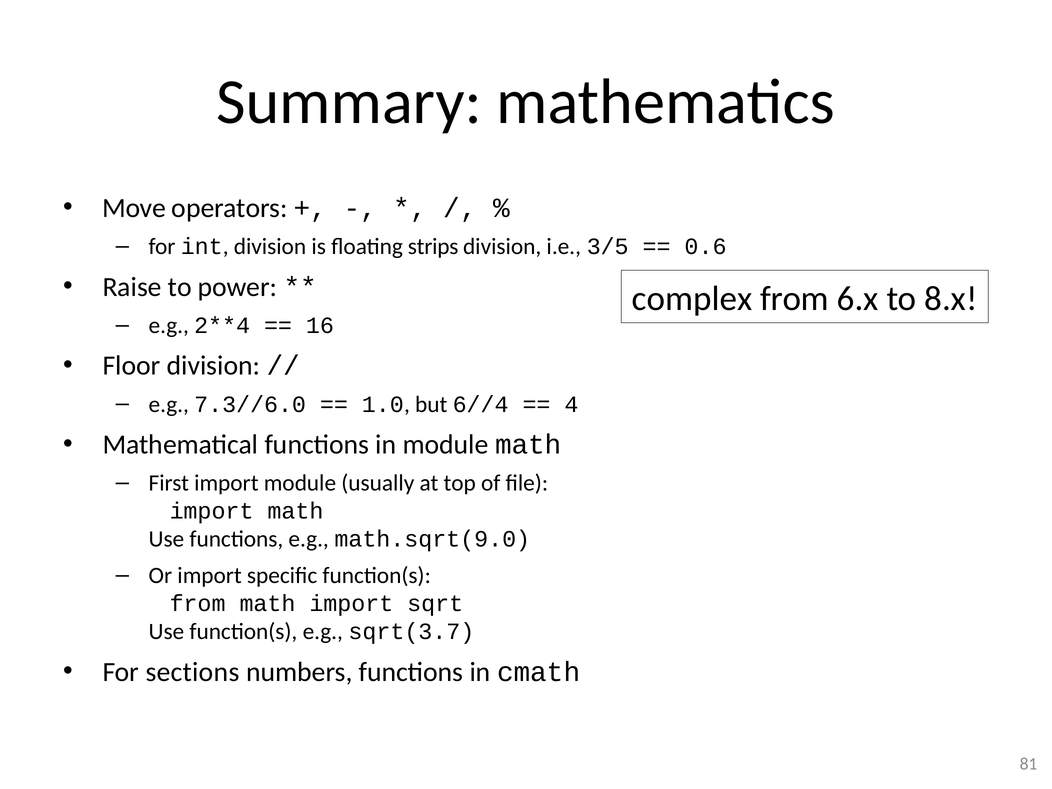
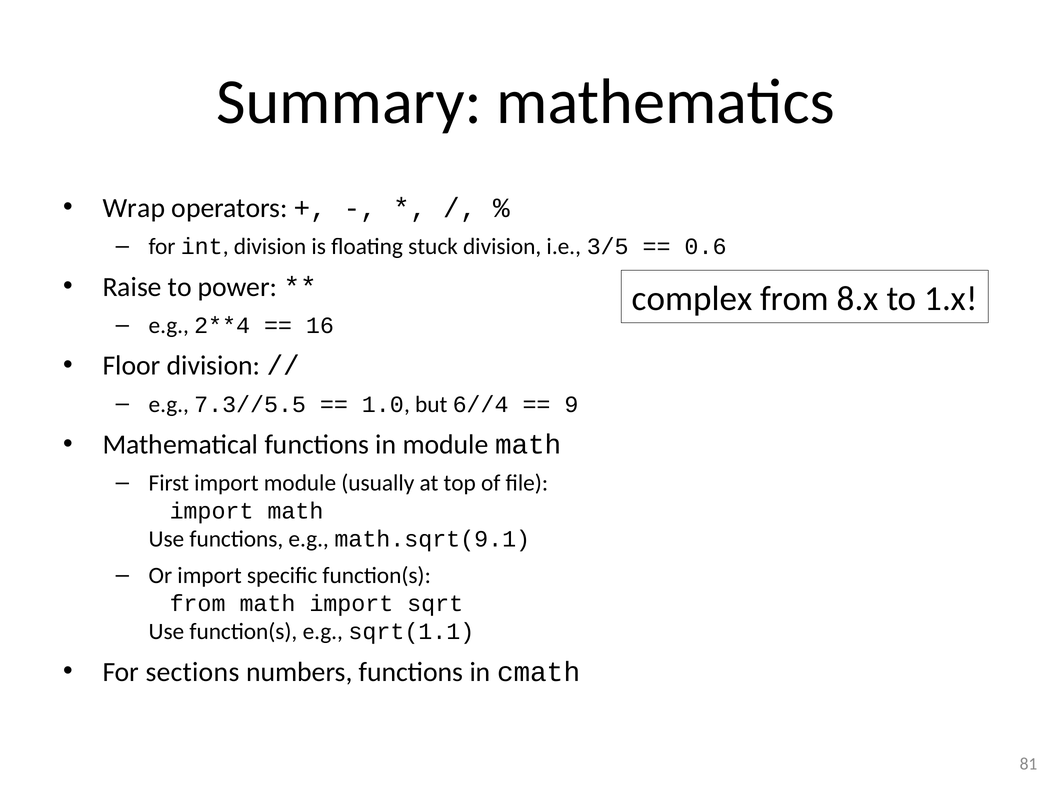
Move: Move -> Wrap (134, 208)
strips: strips -> stuck (433, 247)
6.x: 6.x -> 8.x (858, 299)
8.x: 8.x -> 1.x (951, 299)
7.3//6.0: 7.3//6.0 -> 7.3//5.5 (250, 404)
4: 4 -> 9 (571, 404)
math.sqrt(9.0: math.sqrt(9.0 -> math.sqrt(9.1 (432, 539)
sqrt(3.7: sqrt(3.7 -> sqrt(1.1 (411, 632)
